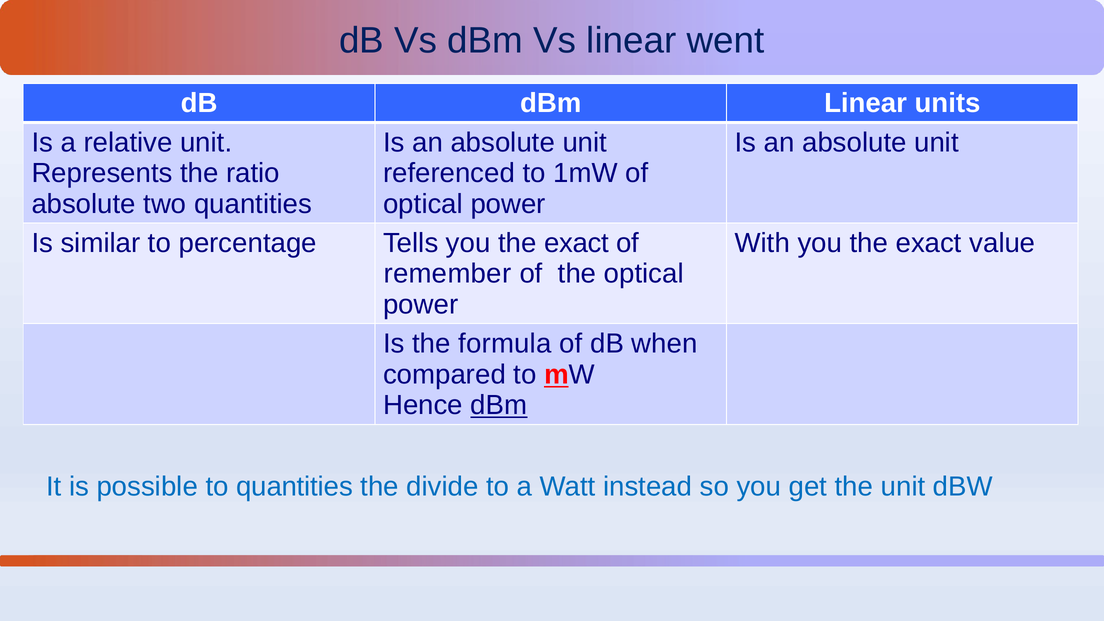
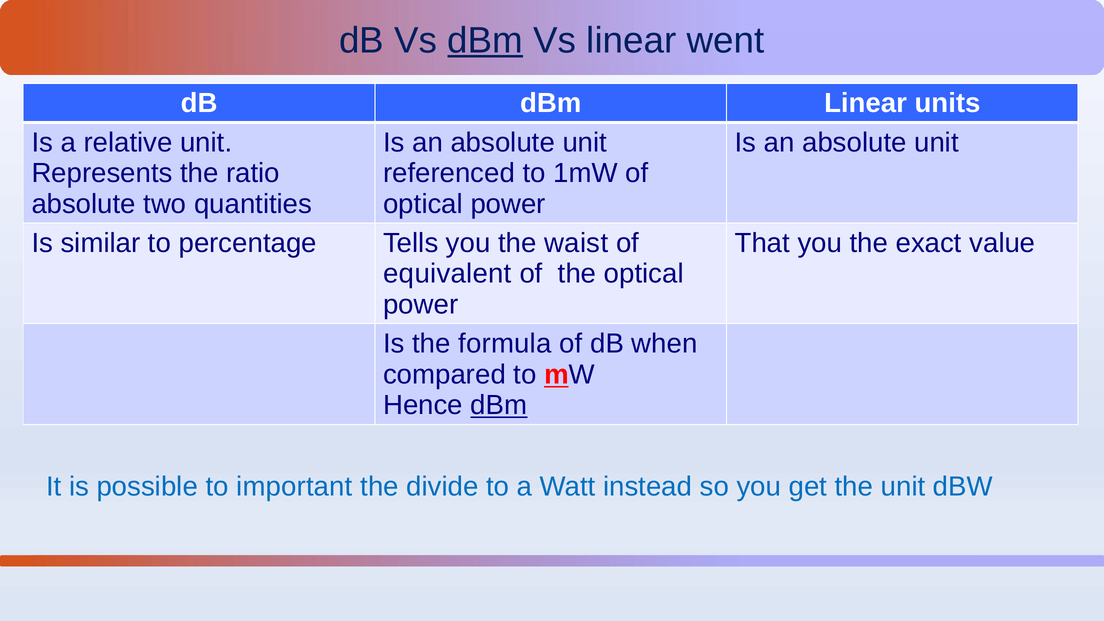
dBm underline: none -> present (485, 40)
Tells you the exact: exact -> waist (576, 243)
With: With -> That (762, 243)
remember: remember -> equivalent (447, 274)
to quantities: quantities -> important (294, 487)
